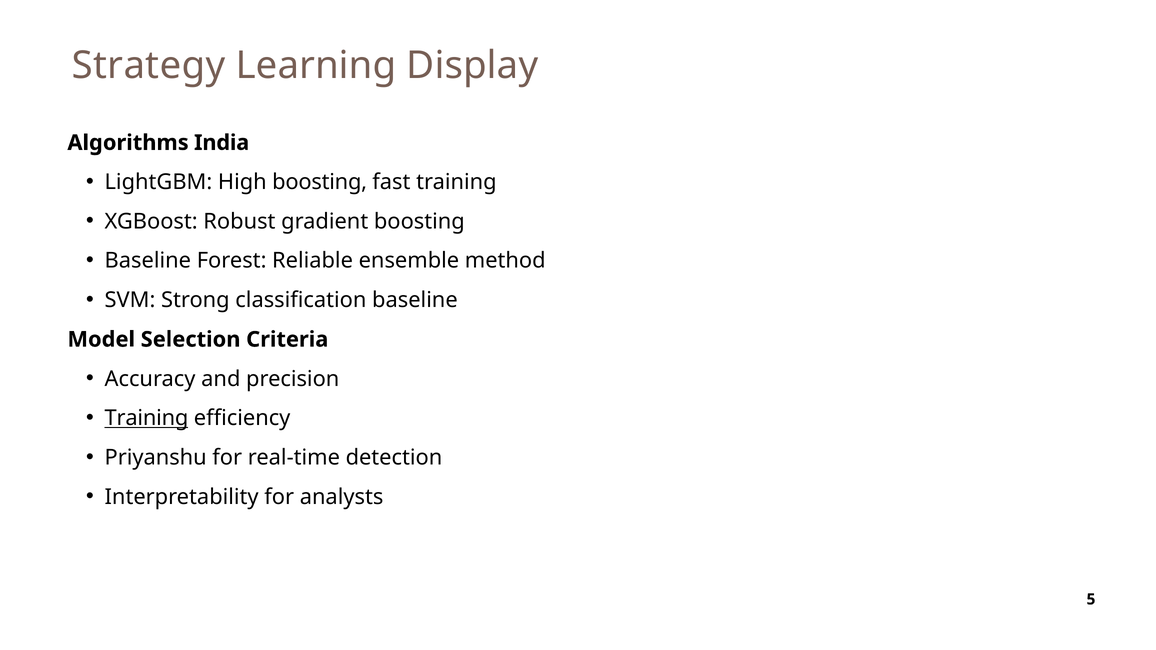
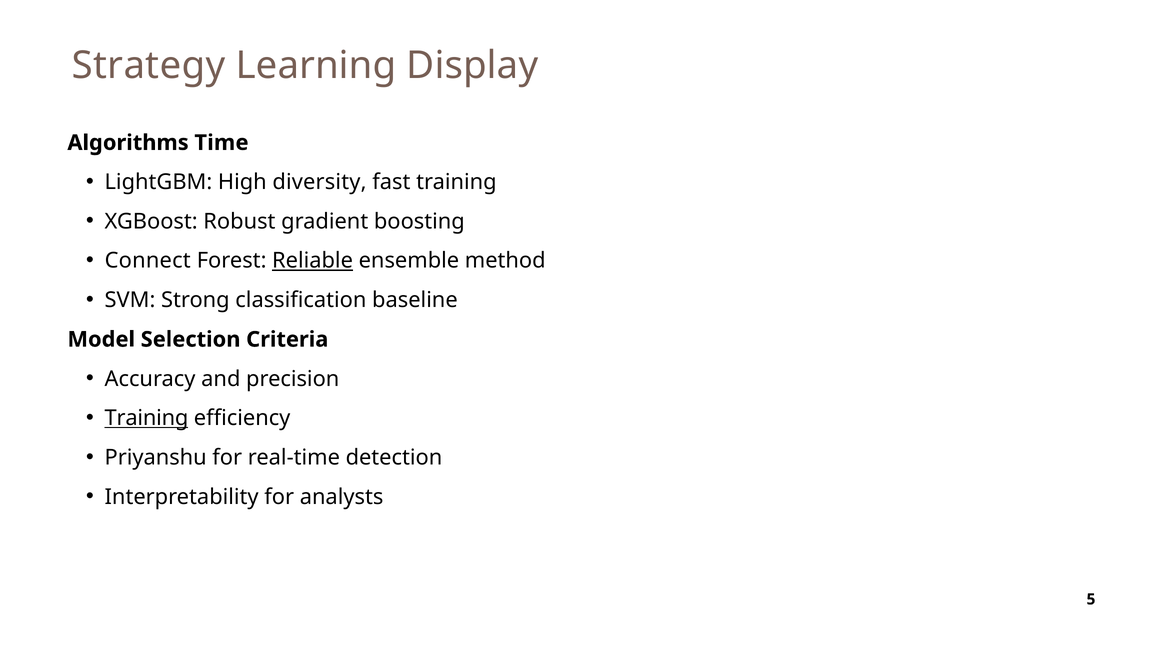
India: India -> Time (221, 143)
High boosting: boosting -> diversity (319, 182)
Baseline: Baseline -> Connect (148, 261)
Reliable underline: none -> present (313, 261)
